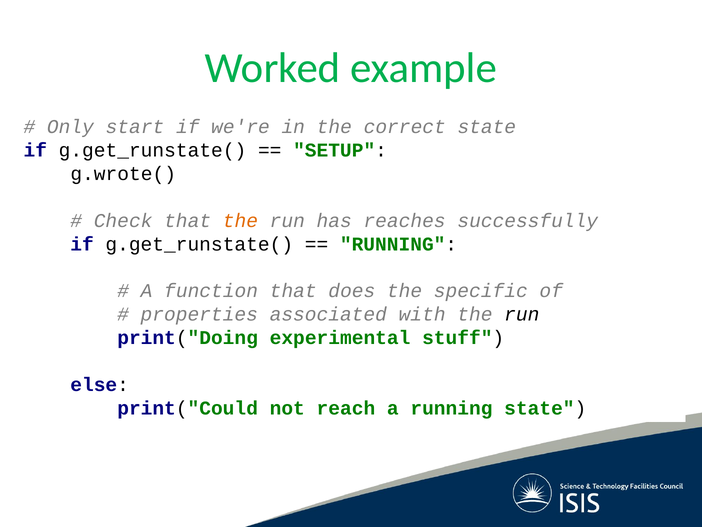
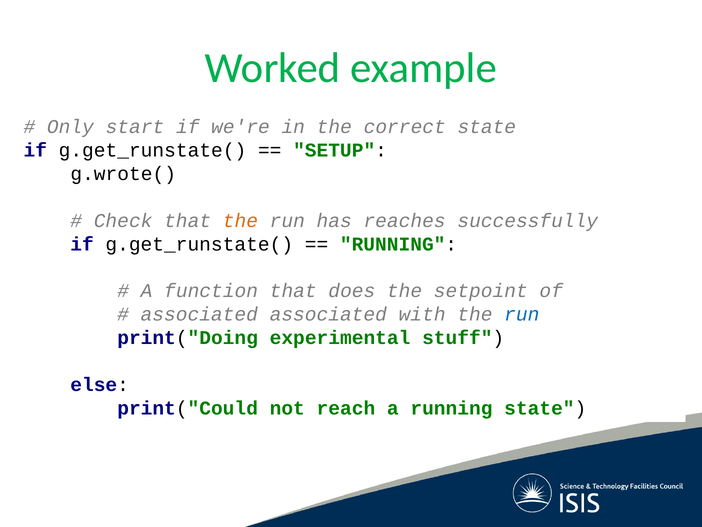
specific: specific -> setpoint (481, 291)
properties: properties -> associated (199, 314)
run colour: black -> blue (522, 314)
